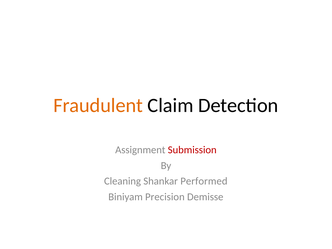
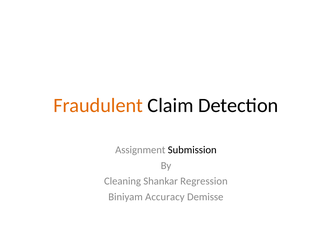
Submission colour: red -> black (192, 150)
Performed: Performed -> Regression (204, 181)
Precision: Precision -> Accuracy (165, 197)
